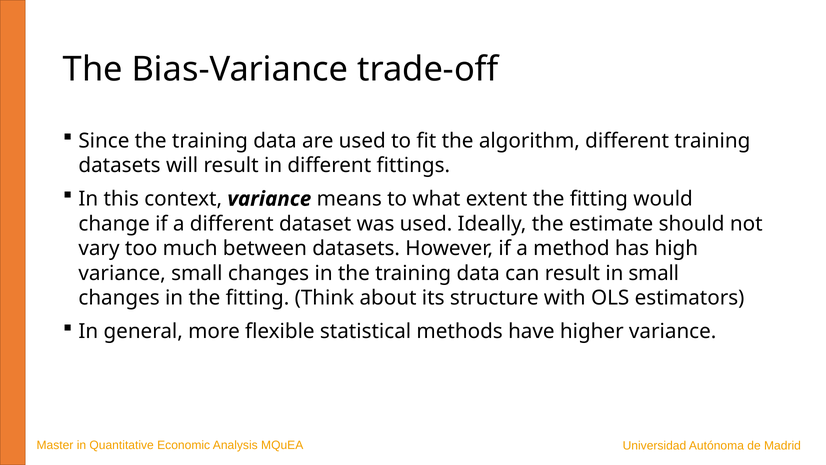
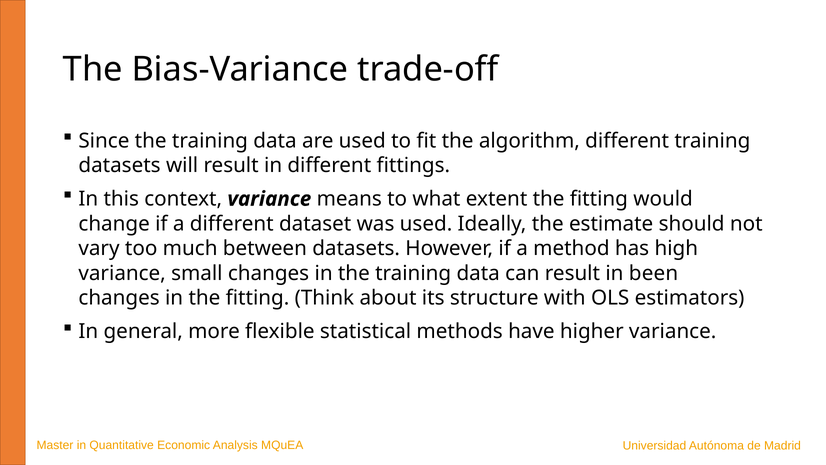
in small: small -> been (654, 273)
